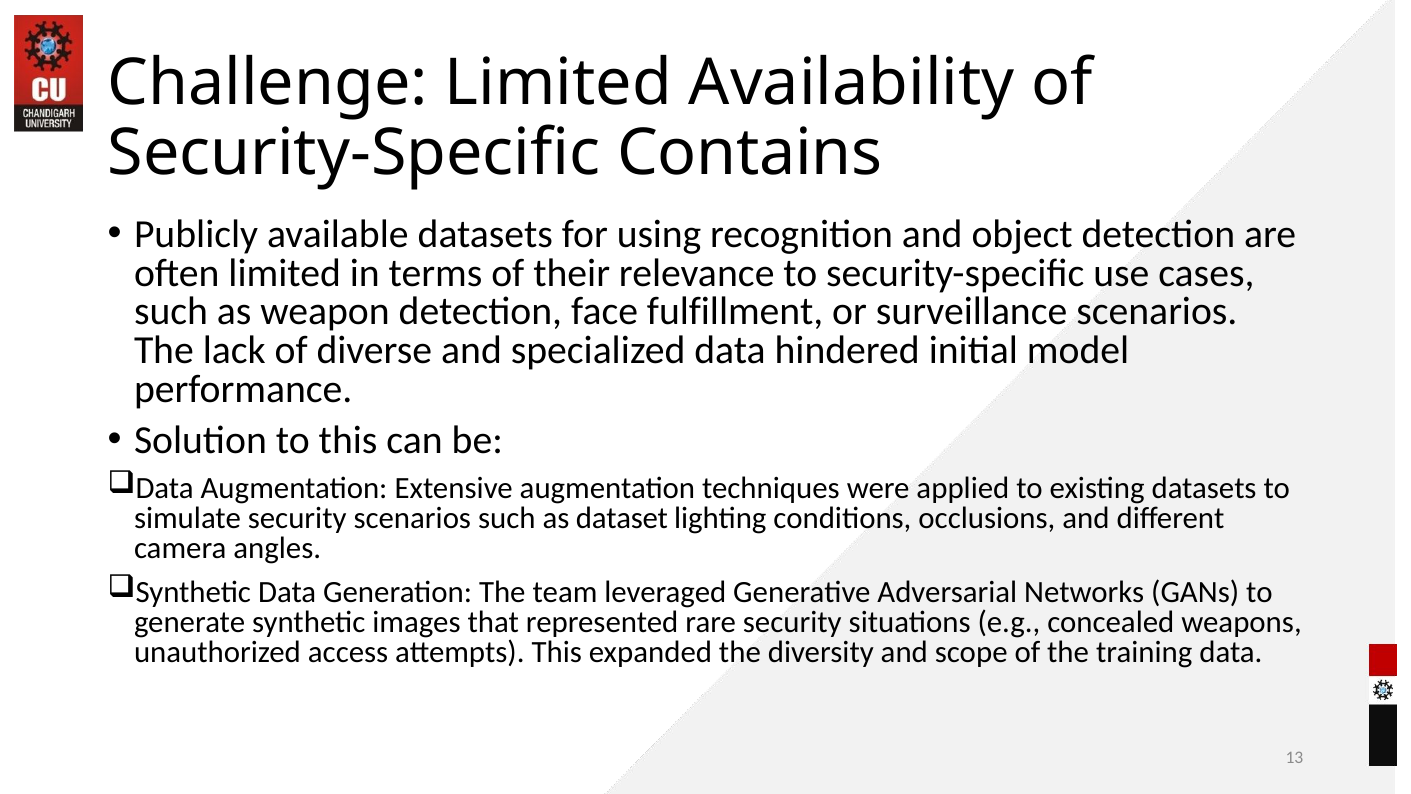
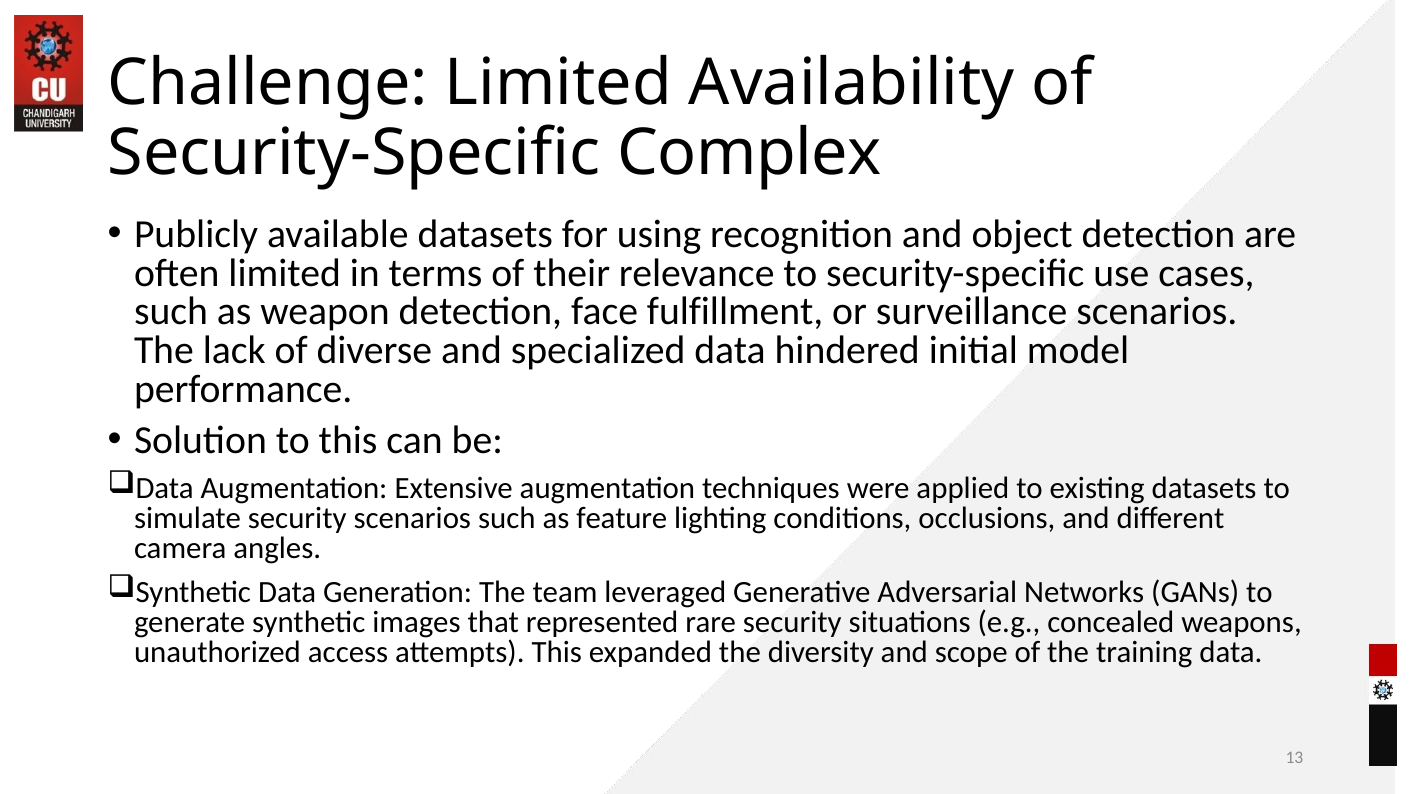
Contains: Contains -> Complex (750, 153)
dataset: dataset -> feature (622, 519)
